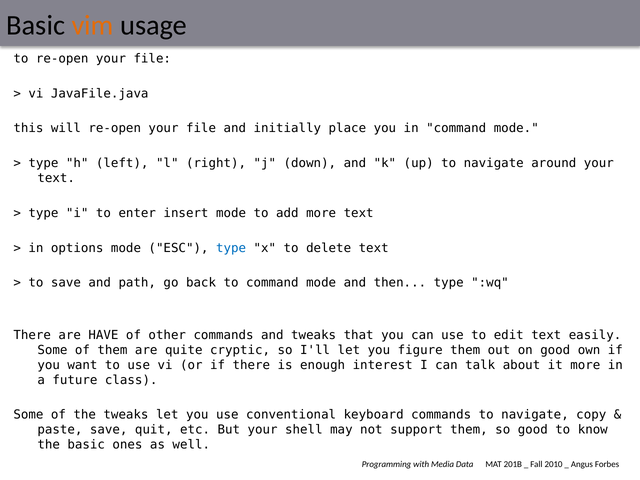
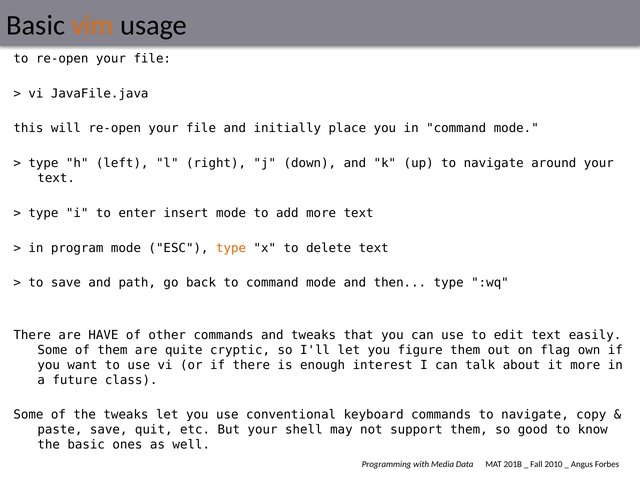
options: options -> program (77, 248)
type colour: blue -> orange (231, 248)
on good: good -> flag (555, 350)
